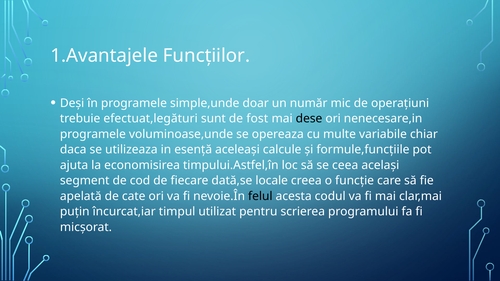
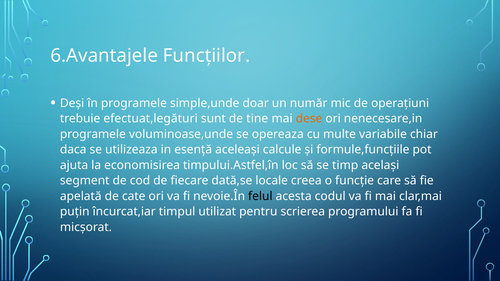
1.Avantajele: 1.Avantajele -> 6.Avantajele (104, 56)
fost: fost -> tine (257, 119)
dese colour: black -> orange (309, 119)
ceea: ceea -> timp (345, 165)
